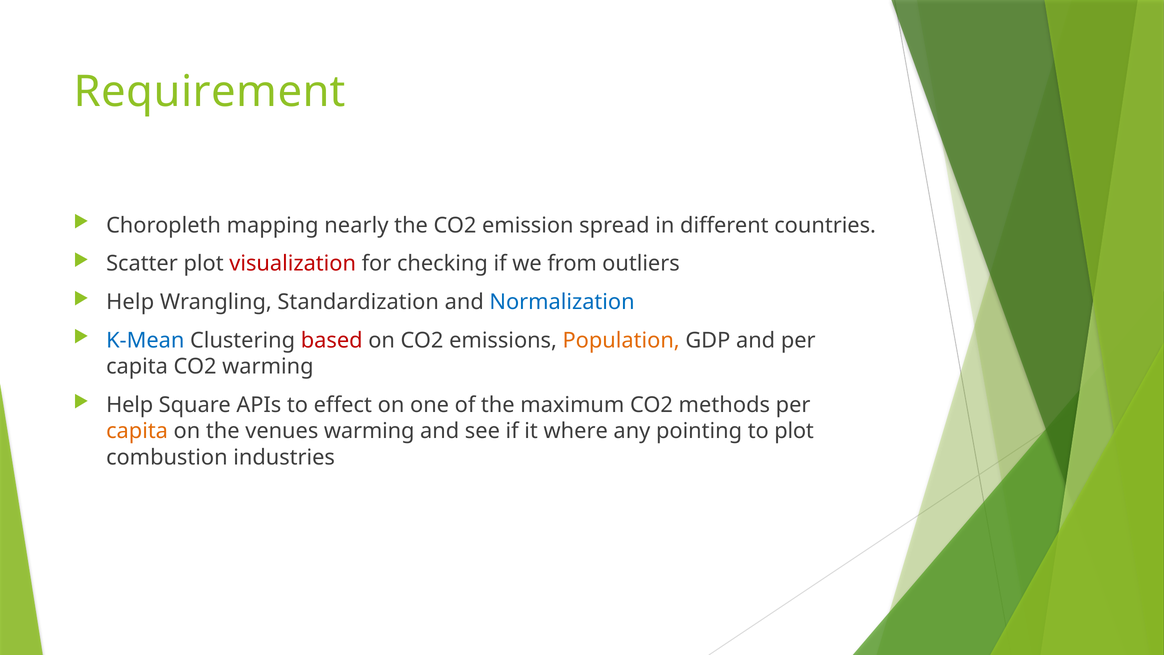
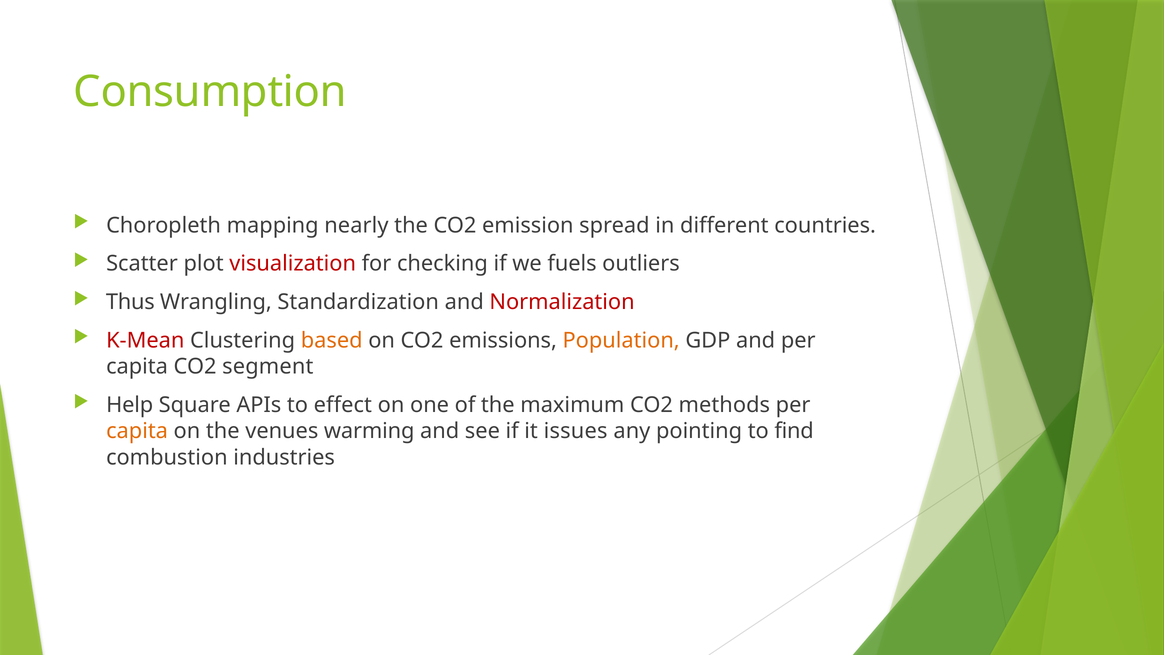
Requirement: Requirement -> Consumption (210, 92)
from: from -> fuels (572, 264)
Help: Help -> Thus (130, 302)
Normalization colour: blue -> red (562, 302)
K-Mean colour: blue -> red (145, 340)
based colour: red -> orange (332, 340)
CO2 warming: warming -> segment (268, 366)
where: where -> issues (576, 431)
to plot: plot -> find (794, 431)
